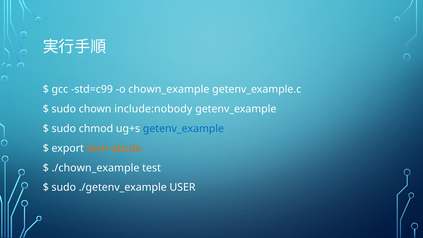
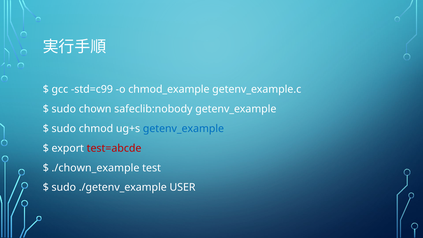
chown_example: chown_example -> chmod_example (169, 89)
include:nobody: include:nobody -> safeclib:nobody (153, 109)
test=abcde colour: orange -> red (114, 148)
